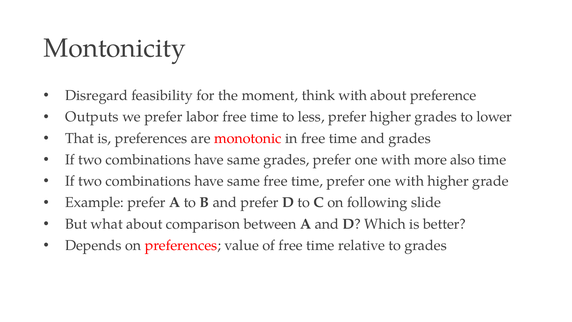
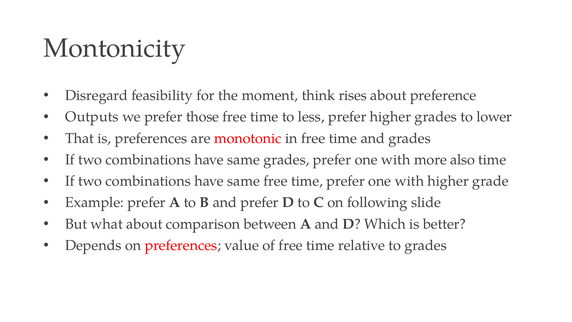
think with: with -> rises (353, 95)
labor: labor -> those (203, 117)
